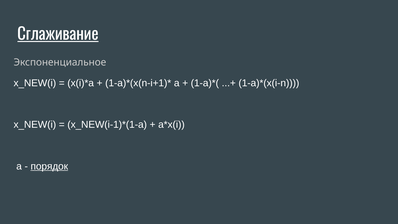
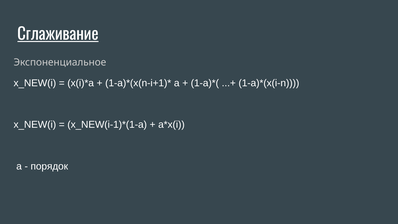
порядок underline: present -> none (49, 166)
